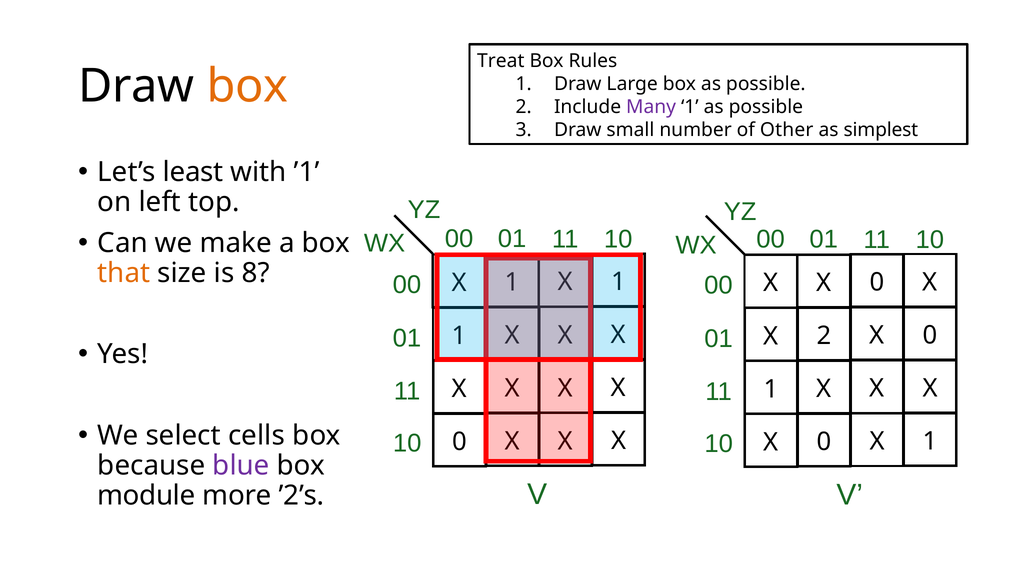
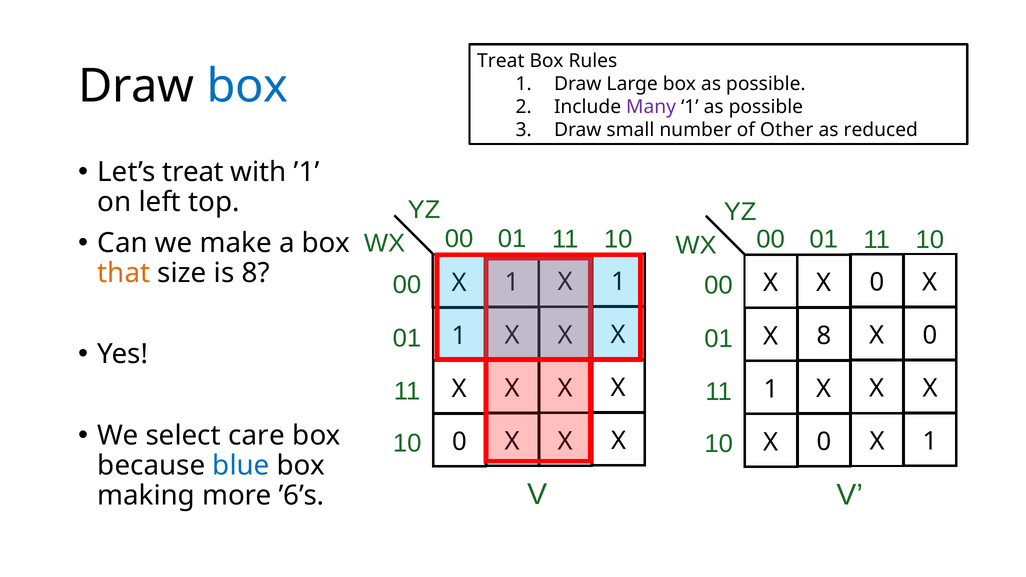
box colour: orange -> blue (247, 86)
simplest: simplest -> reduced (881, 130)
Let’s least: least -> treat (193, 172)
X 2: 2 -> 8 (824, 336)
cells: cells -> care (256, 436)
blue colour: purple -> blue (241, 466)
module: module -> making (146, 496)
’2’s: ’2’s -> ’6’s (302, 496)
